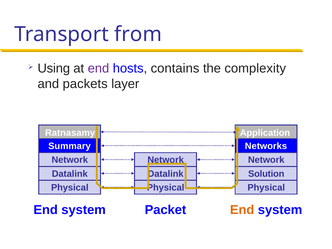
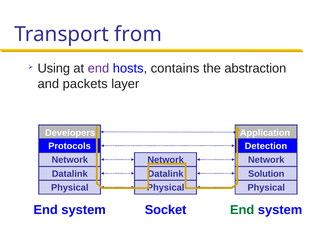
complexity: complexity -> abstraction (255, 68)
Ratnasamy: Ratnasamy -> Developers (70, 133)
Summary: Summary -> Protocols (70, 146)
Networks: Networks -> Detection (266, 146)
Packet: Packet -> Socket (166, 210)
End colour: orange -> green (242, 210)
